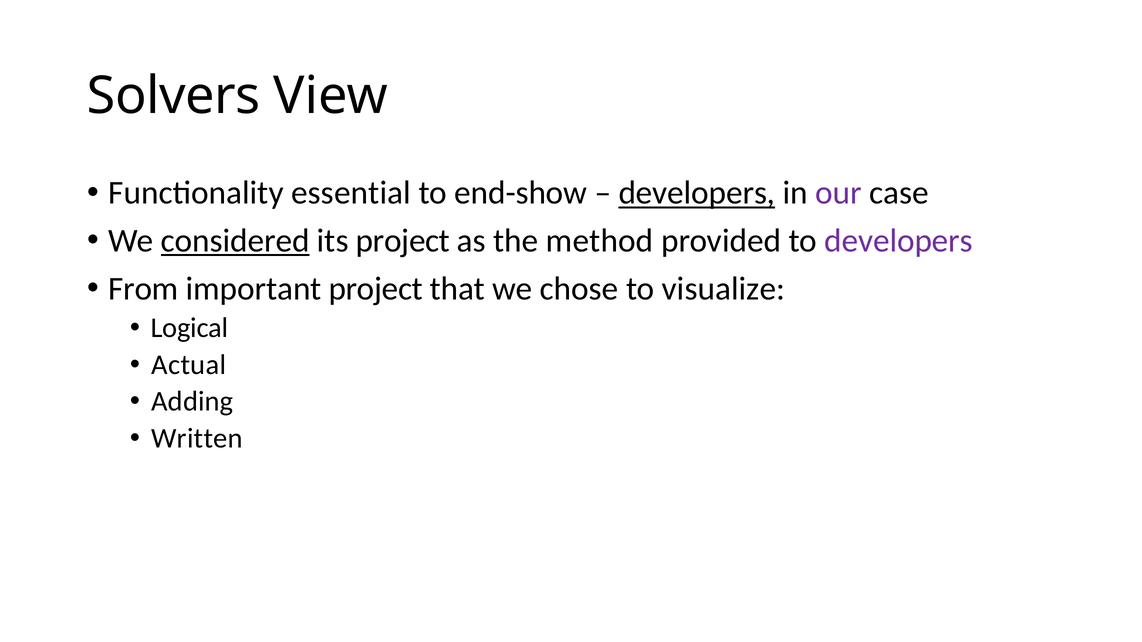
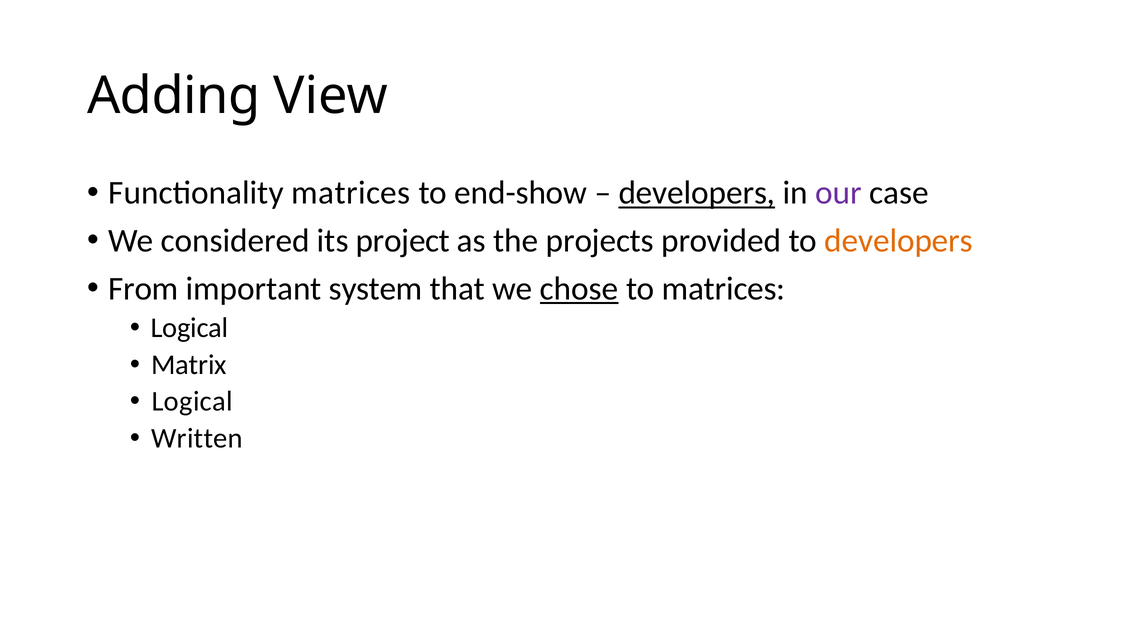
Solvers: Solvers -> Adding (174, 96)
Functionality essential: essential -> matrices (351, 193)
considered underline: present -> none (235, 241)
method: method -> projects (600, 241)
developers colour: purple -> orange (899, 241)
important project: project -> system (376, 289)
chose underline: none -> present (579, 289)
to visualize: visualize -> matrices (724, 289)
Actual: Actual -> Matrix (189, 365)
Adding: Adding -> Logical (192, 402)
